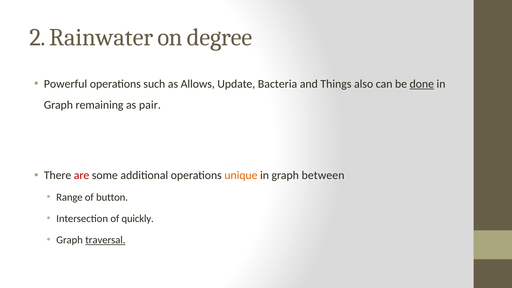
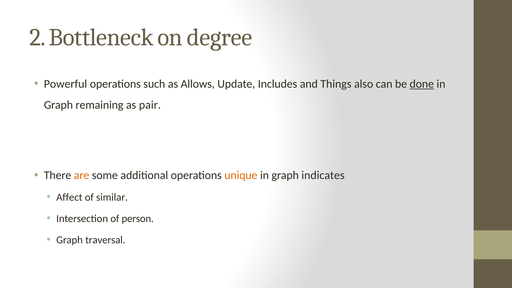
Rainwater: Rainwater -> Bottleneck (101, 37)
Bacteria: Bacteria -> Includes (278, 84)
are colour: red -> orange (82, 175)
between: between -> indicates (323, 175)
Range: Range -> Affect (69, 197)
button: button -> similar (112, 197)
quickly: quickly -> person (138, 219)
traversal underline: present -> none (105, 240)
